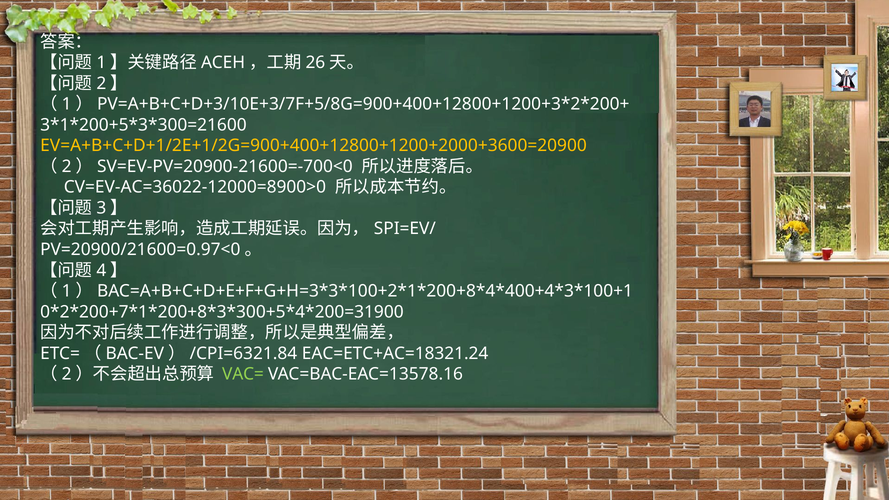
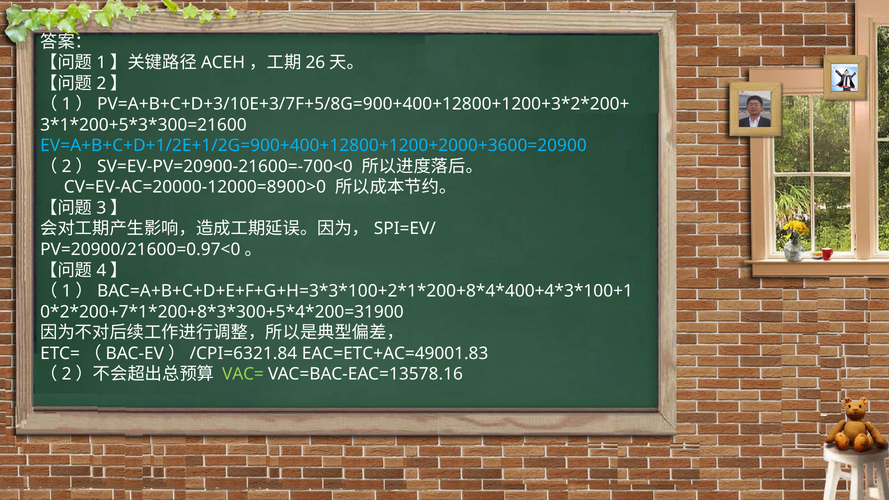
EV=A+B+C+D+1/2E+1/2G=900+400+12800+1200+2000+3600=20900 colour: yellow -> light blue (314, 146)
CV=EV-AC=36022-12000=8900>0: CV=EV-AC=36022-12000=8900>0 -> CV=EV-AC=20000-12000=8900>0 (195, 187)
EAC=ETC+AC=18321.24: EAC=ETC+AC=18321.24 -> EAC=ETC+AC=49001.83 (395, 353)
